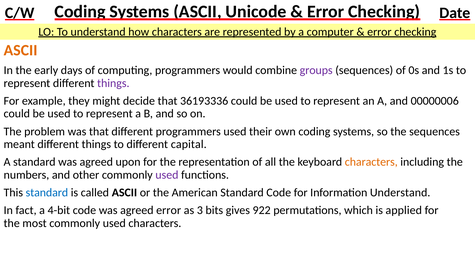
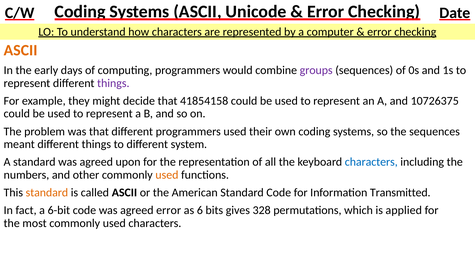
36193336: 36193336 -> 41854158 (204, 101)
00000006: 00000006 -> 10726375 (435, 101)
capital: capital -> system (189, 144)
characters colour: orange -> blue (371, 162)
used colour: purple -> orange (167, 175)
standard colour: blue -> orange (47, 193)
Information Understand: Understand -> Transmitted (400, 193)
4-bit: 4-bit -> 6-bit (59, 211)
3: 3 -> 6 (200, 211)
922: 922 -> 328 (262, 211)
